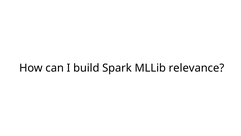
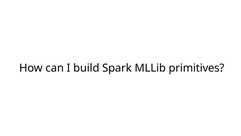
relevance: relevance -> primitives (197, 68)
